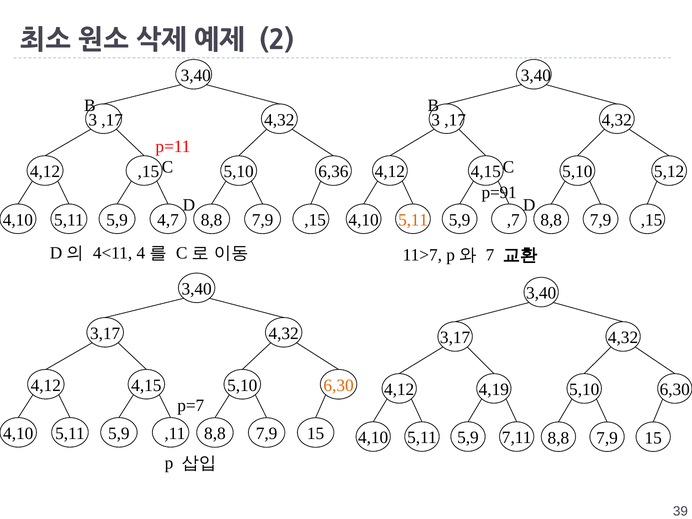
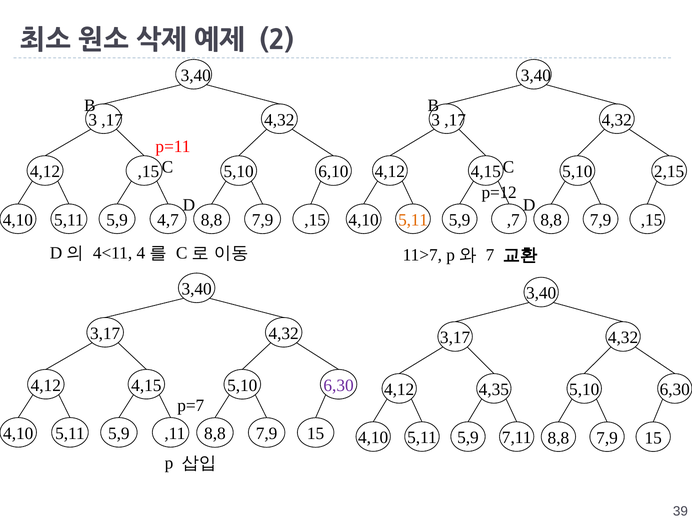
6,36: 6,36 -> 6,10 (333, 172)
5,12: 5,12 -> 2,15 (669, 172)
p=91: p=91 -> p=12 (499, 192)
6,30 colour: orange -> purple (339, 385)
4,19: 4,19 -> 4,35 (494, 390)
